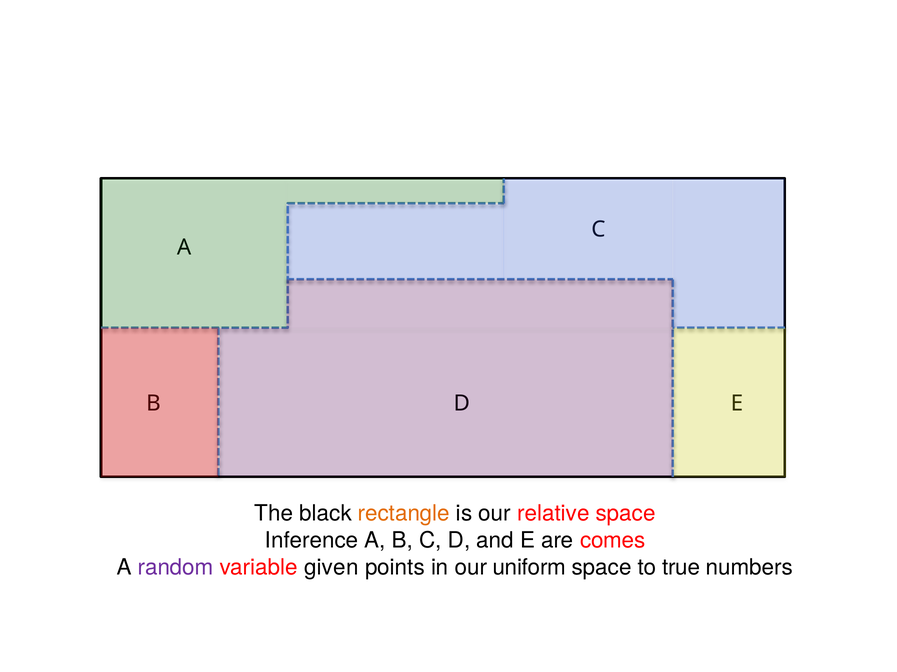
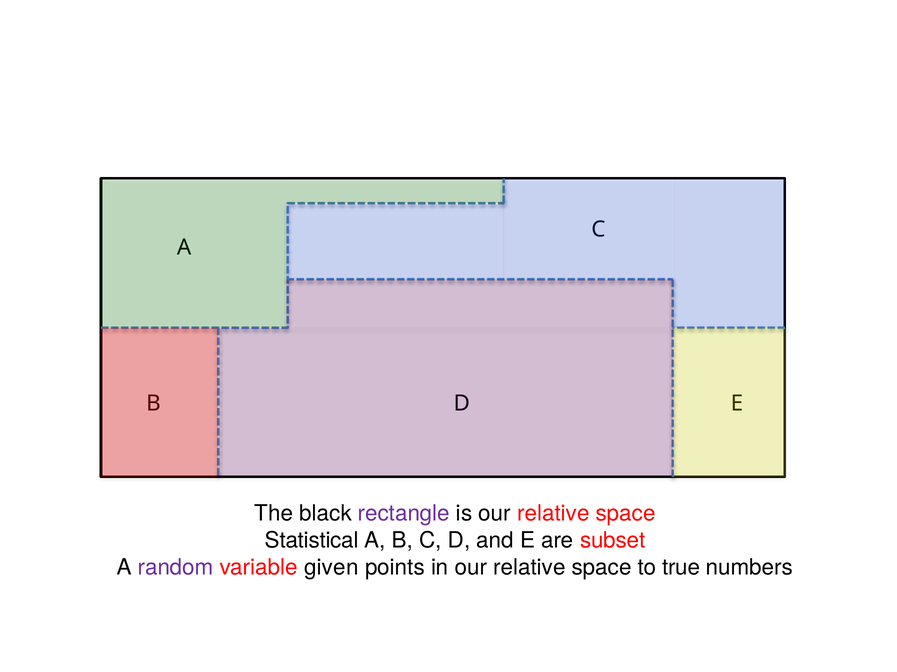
rectangle colour: orange -> purple (404, 514)
Inference: Inference -> Statistical (312, 541)
comes: comes -> subset (613, 541)
in our uniform: uniform -> relative (529, 568)
